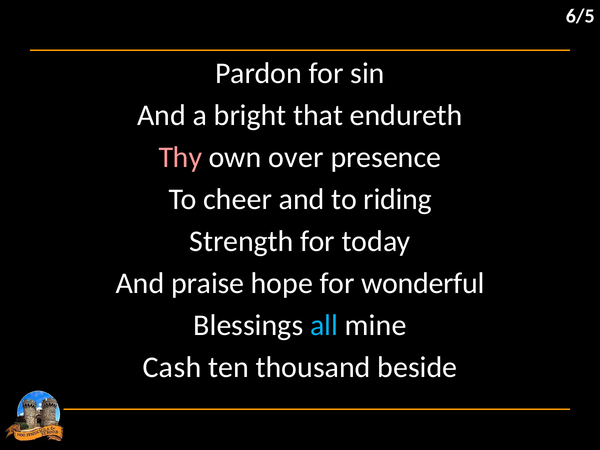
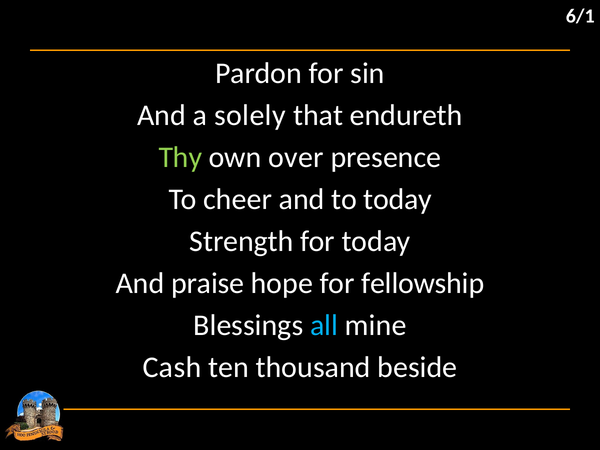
6/5: 6/5 -> 6/1 (580, 16)
bright: bright -> solely (250, 115)
Thy colour: pink -> light green (180, 157)
to riding: riding -> today (398, 199)
wonderful: wonderful -> fellowship (423, 283)
